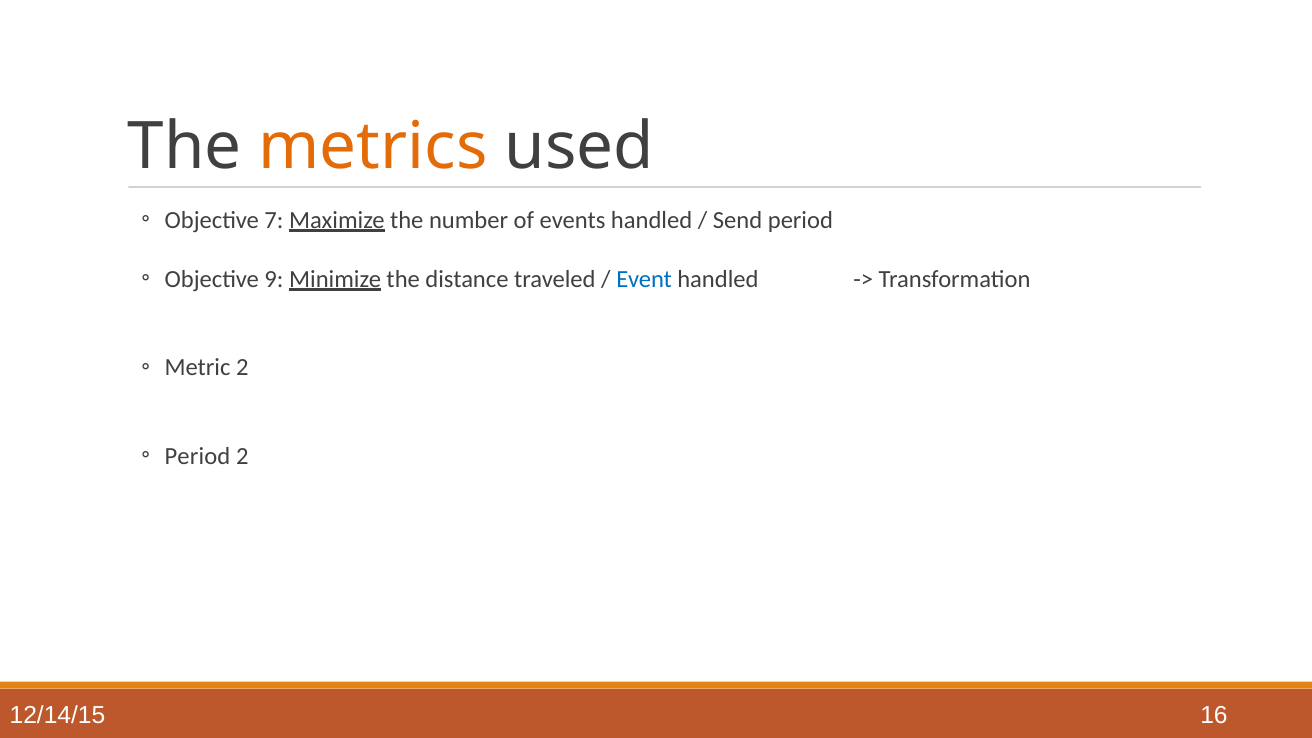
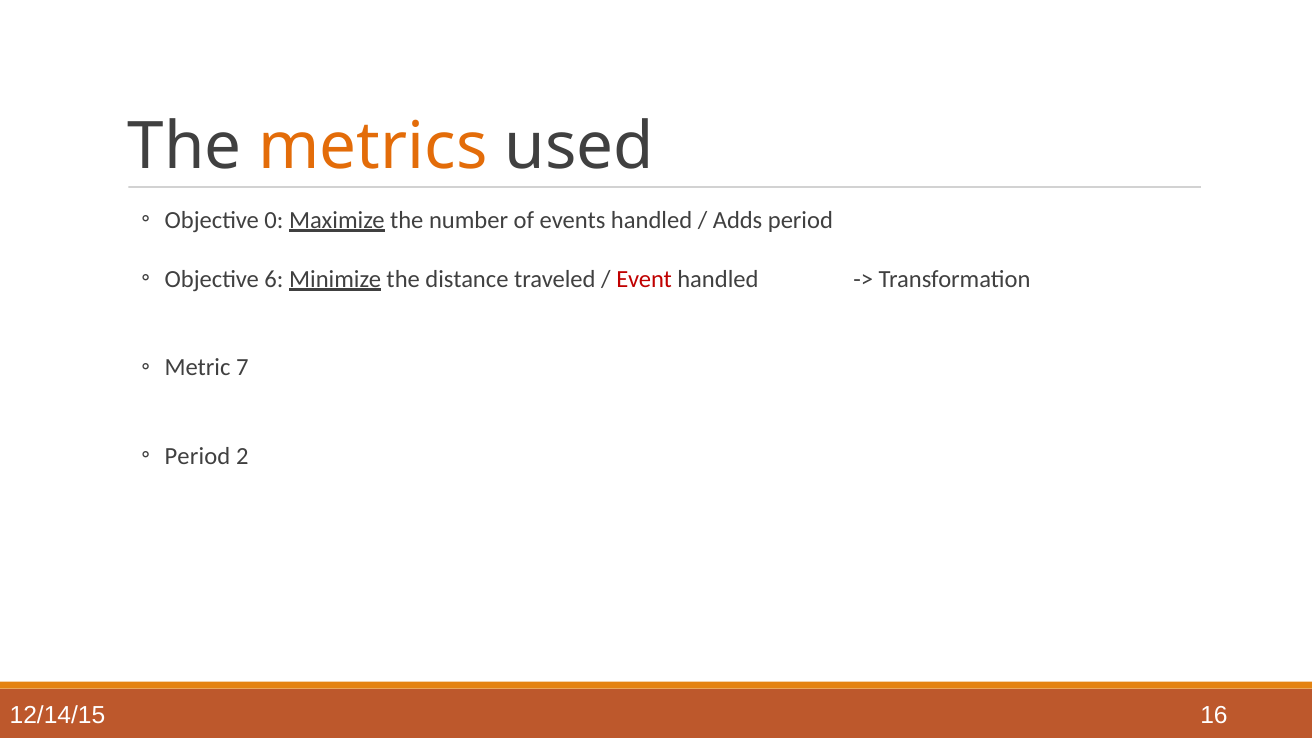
Objective 7: 7 -> 0 (274, 220)
Send: Send -> Adds (738, 220)
9: 9 -> 6 (274, 279)
Event colour: blue -> red (644, 279)
Metric 2: 2 -> 7 (242, 368)
